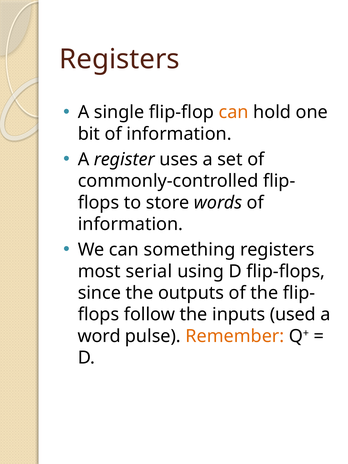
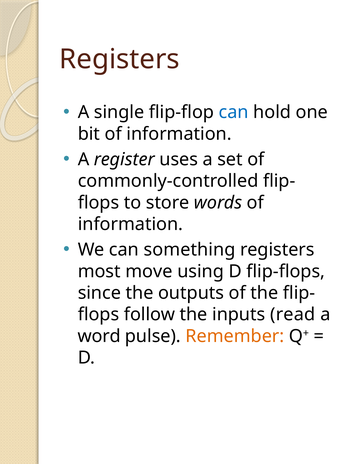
can colour: orange -> blue (234, 112)
serial: serial -> move (149, 271)
used: used -> read (293, 315)
